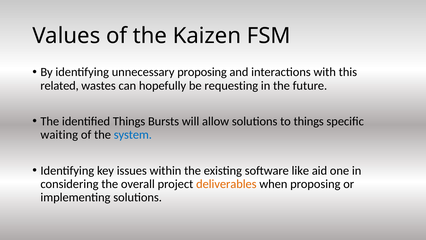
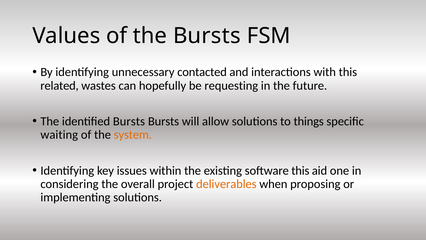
the Kaizen: Kaizen -> Bursts (207, 36)
unnecessary proposing: proposing -> contacted (202, 72)
identified Things: Things -> Bursts (129, 121)
system colour: blue -> orange (133, 135)
software like: like -> this (300, 170)
